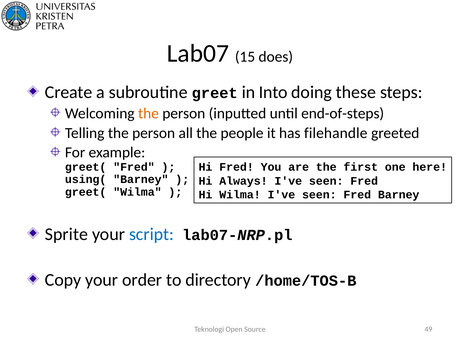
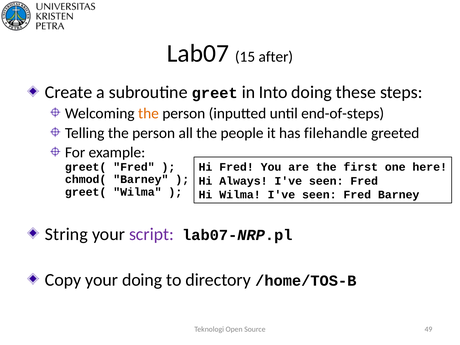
does: does -> after (276, 57)
using(: using( -> chmod( (86, 179)
Sprite: Sprite -> String (66, 234)
script colour: blue -> purple (151, 234)
your order: order -> doing (142, 280)
